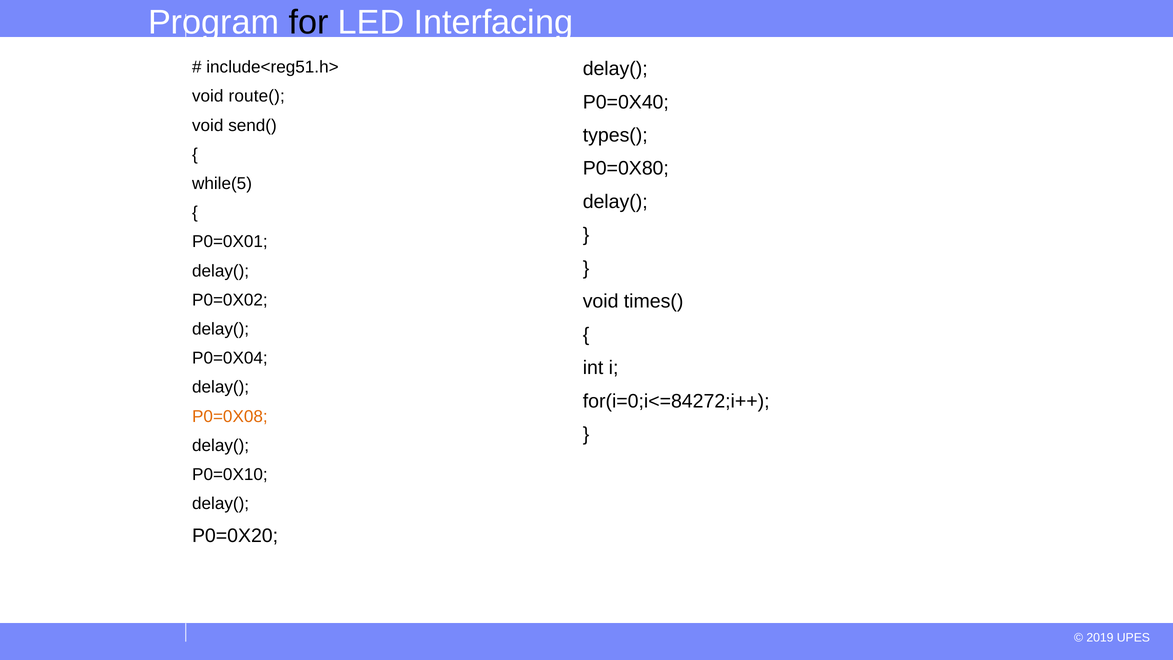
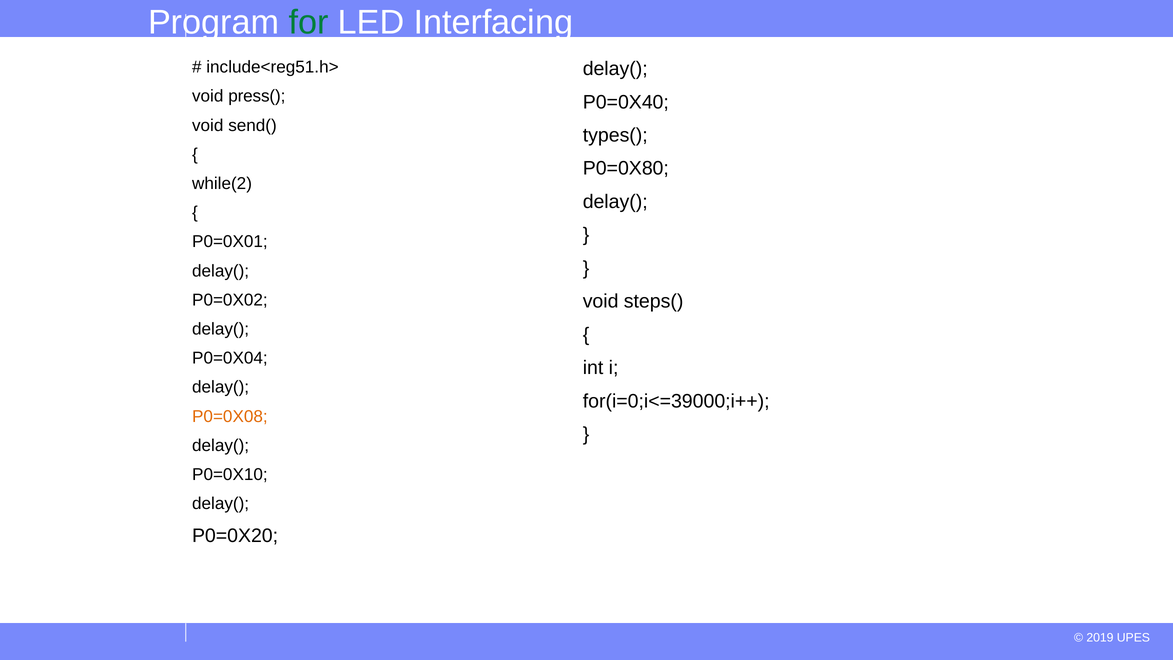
for colour: black -> green (309, 23)
route(: route( -> press( (257, 96)
while(5: while(5 -> while(2 (222, 184)
times(: times( -> steps( (654, 301)
for(i=0;i<=84272;i++: for(i=0;i<=84272;i++ -> for(i=0;i<=39000;i++ (676, 401)
